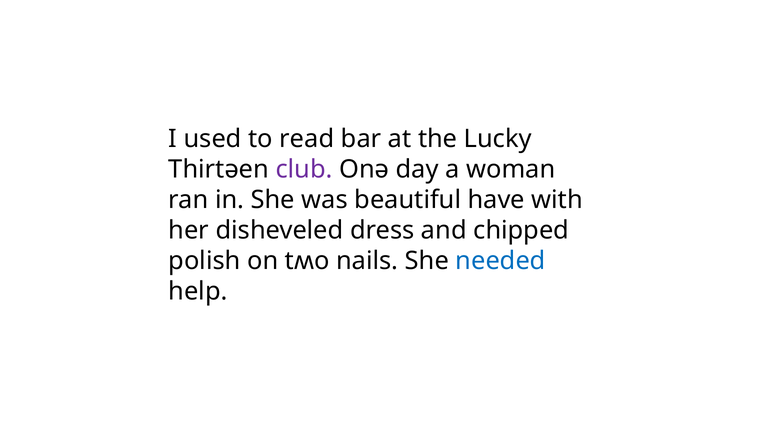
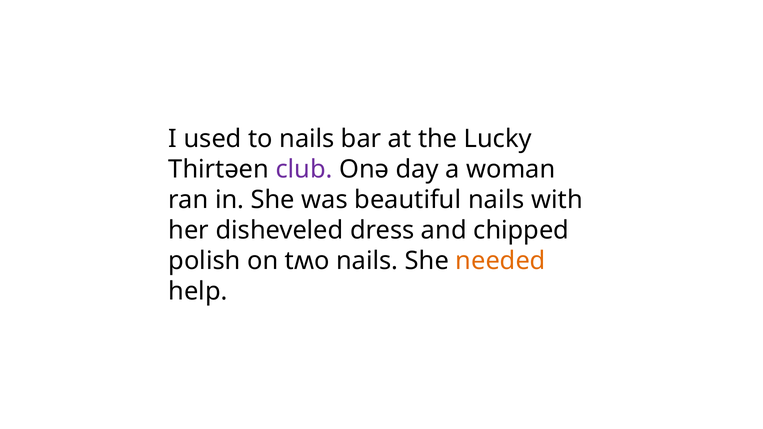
to read: read -> nails (307, 139)
beautiful have: have -> nails (496, 200)
needed colour: blue -> orange (500, 261)
